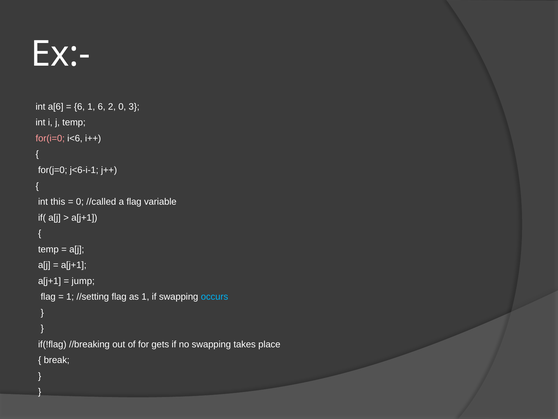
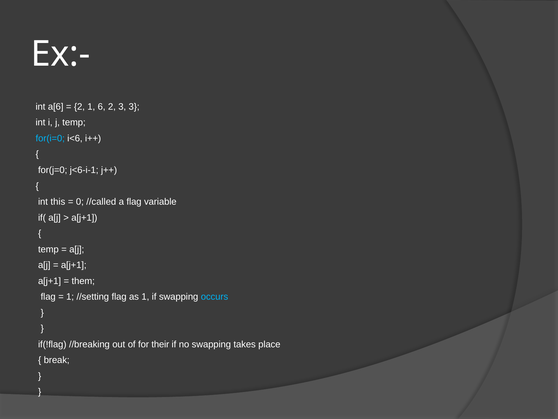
6: 6 -> 2 (79, 107)
2 0: 0 -> 3 (122, 107)
for(i=0 colour: pink -> light blue (50, 138)
jump: jump -> them (83, 281)
gets: gets -> their (160, 344)
